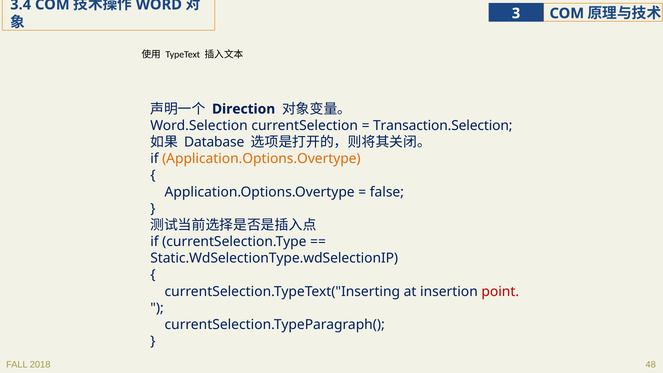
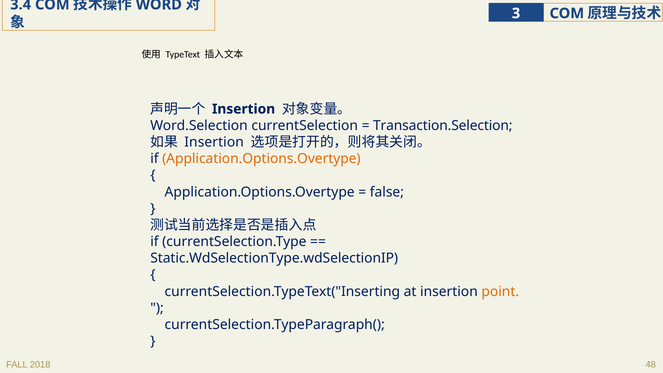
Direction: Direction -> Insertion (244, 109)
Database: Database -> Insertion (214, 142)
point colour: red -> orange (500, 291)
